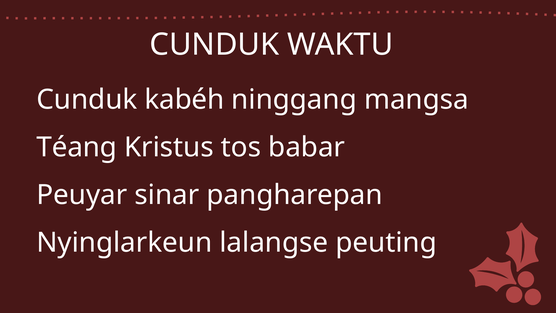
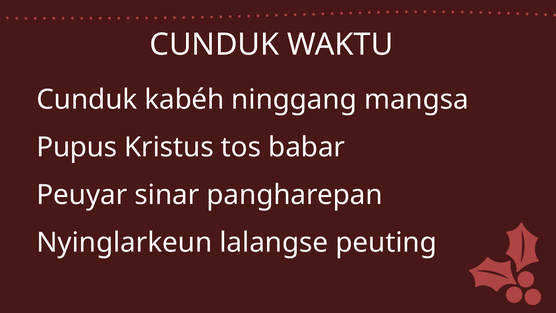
Téang: Téang -> Pupus (77, 147)
